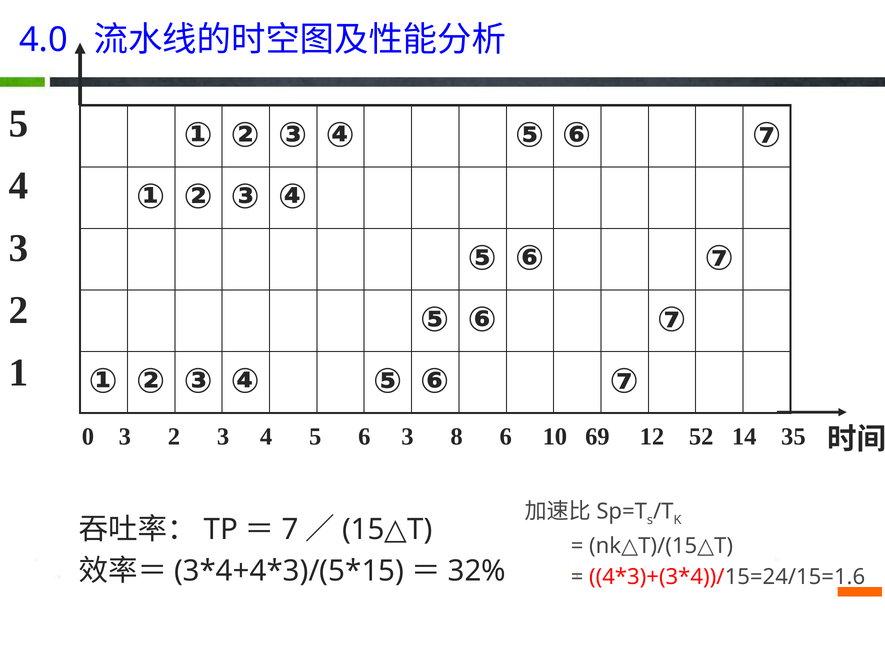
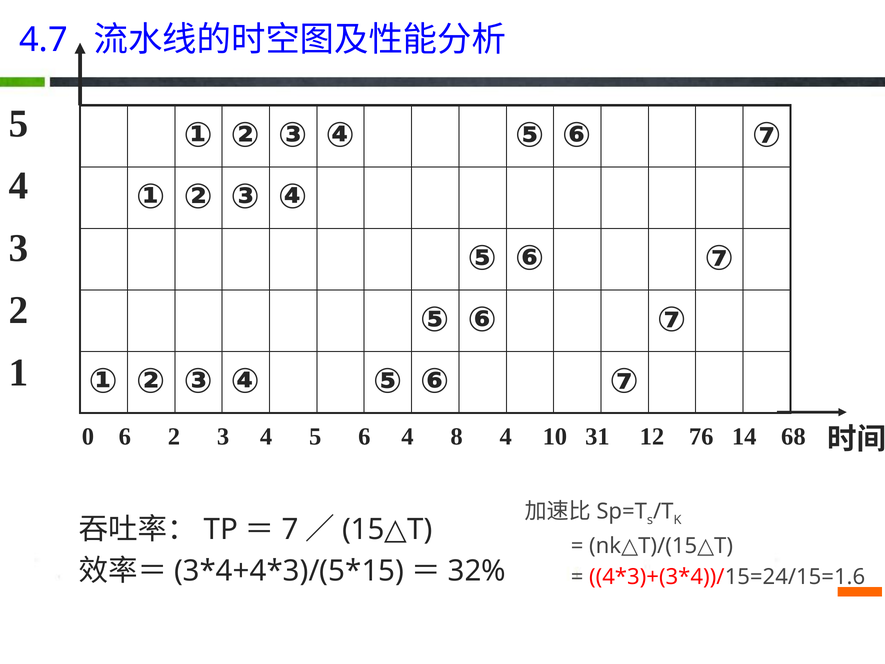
4.0: 4.0 -> 4.7 (43, 40)
0 3: 3 -> 6 (125, 437)
6 3: 3 -> 4 (408, 437)
8 6: 6 -> 4 (506, 437)
69: 69 -> 31 (597, 437)
12 52: 52 -> 76 (701, 437)
35: 35 -> 68 (793, 437)
